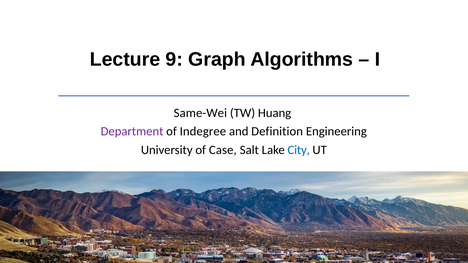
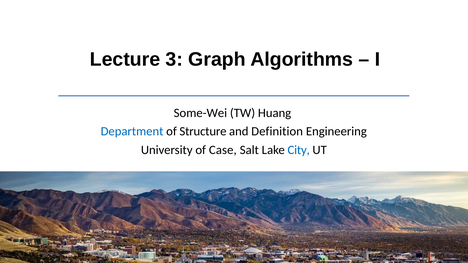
9: 9 -> 3 (174, 59)
Same-Wei: Same-Wei -> Some-Wei (200, 113)
Department colour: purple -> blue (132, 132)
Indegree: Indegree -> Structure (203, 132)
